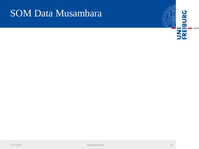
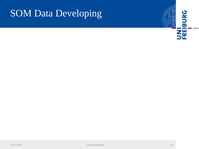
Musambara: Musambara -> Developing (79, 13)
